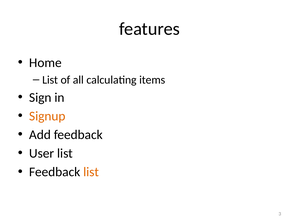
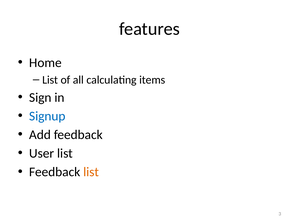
Signup colour: orange -> blue (47, 116)
